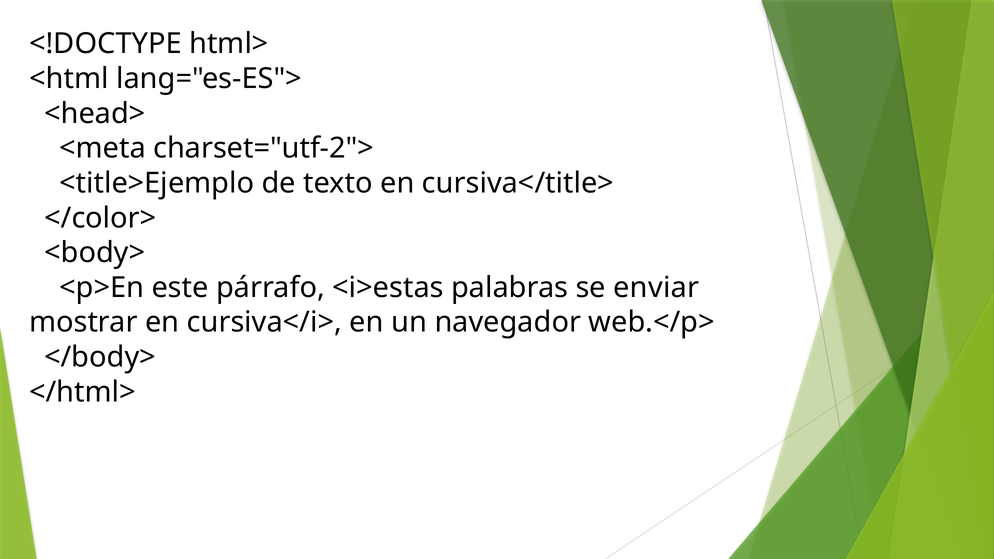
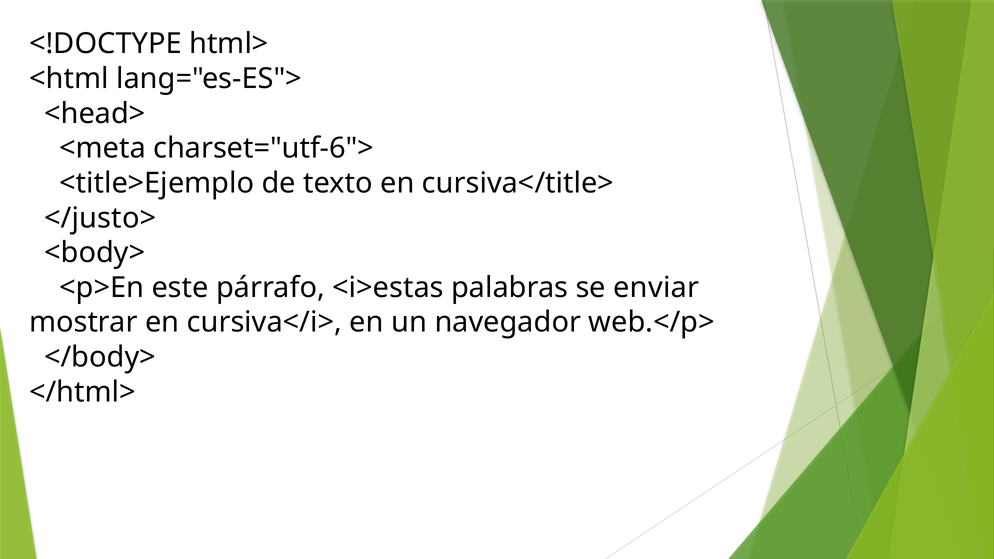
charset="utf-2">: charset="utf-2"> -> charset="utf-6"> (264, 148)
</color>: </color> -> </justo> (100, 218)
